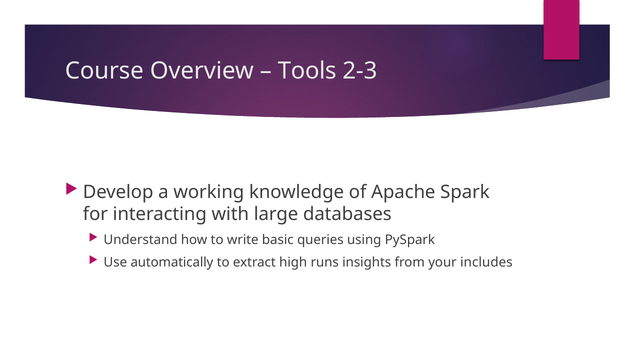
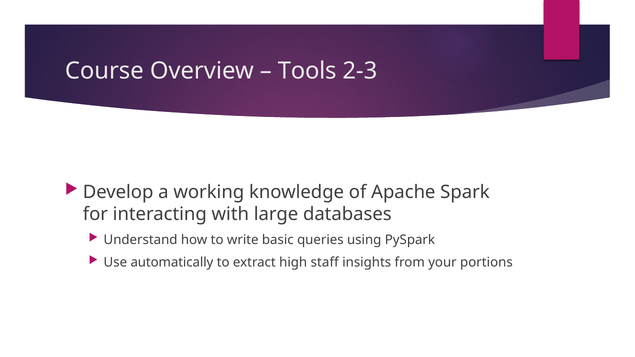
runs: runs -> staff (325, 262)
includes: includes -> portions (486, 262)
